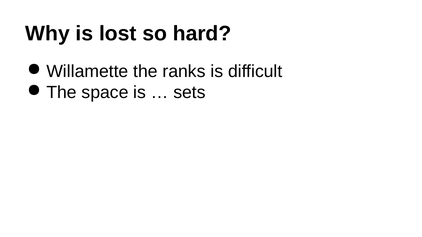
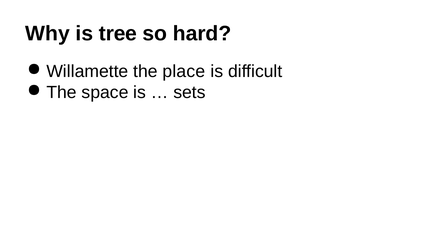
lost: lost -> tree (118, 34)
ranks: ranks -> place (184, 71)
